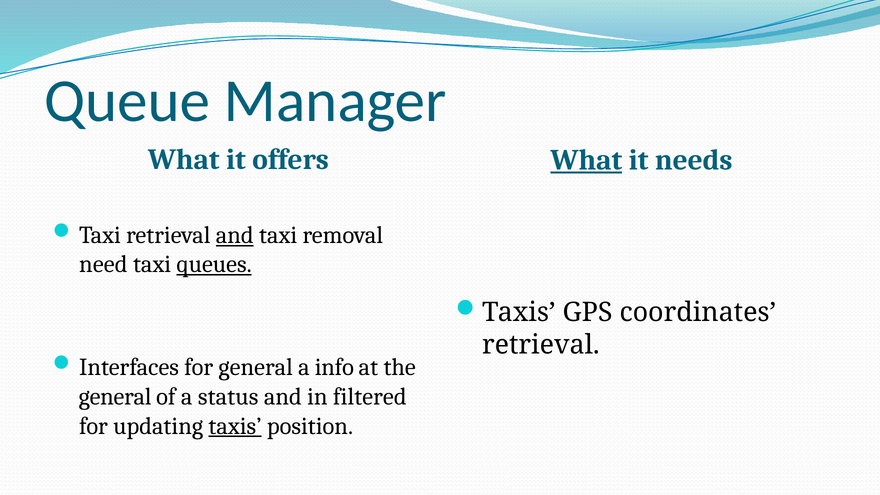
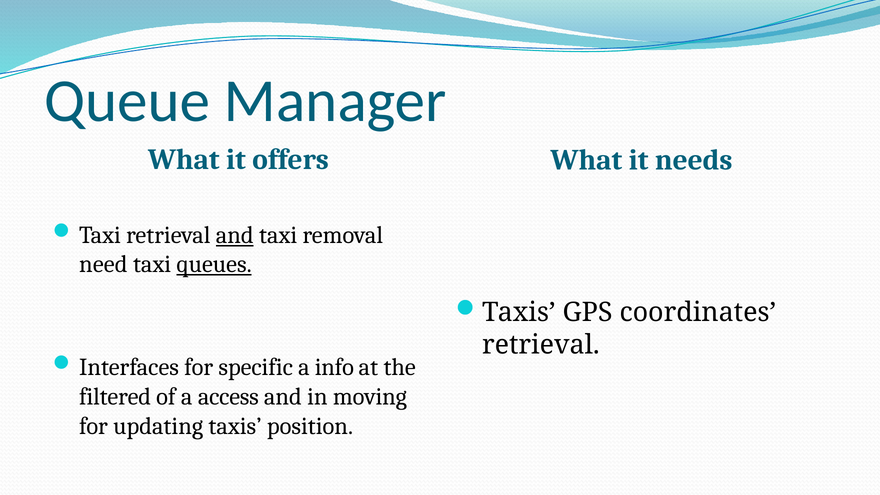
What underline: present -> none (586, 160)
for general: general -> specific (256, 367)
general: general -> filtered (115, 397)
status: status -> access (228, 397)
filtered: filtered -> moving (370, 397)
taxis underline: present -> none (235, 426)
